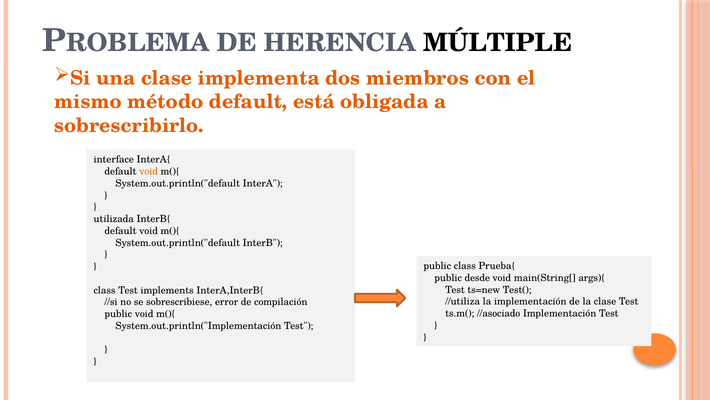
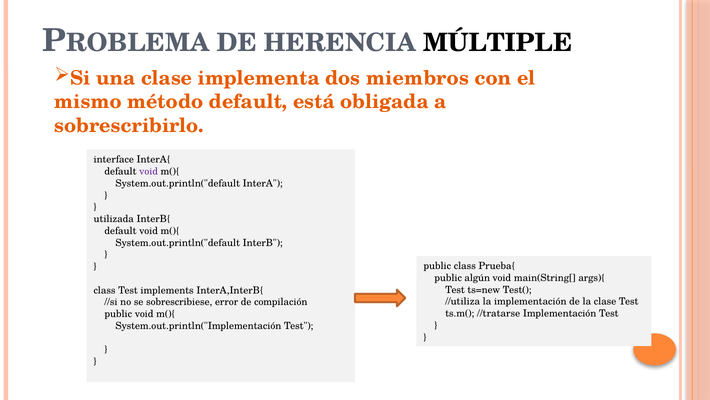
void colour: orange -> purple (149, 171)
desde: desde -> algún (477, 278)
//asociado: //asociado -> //tratarse (499, 313)
